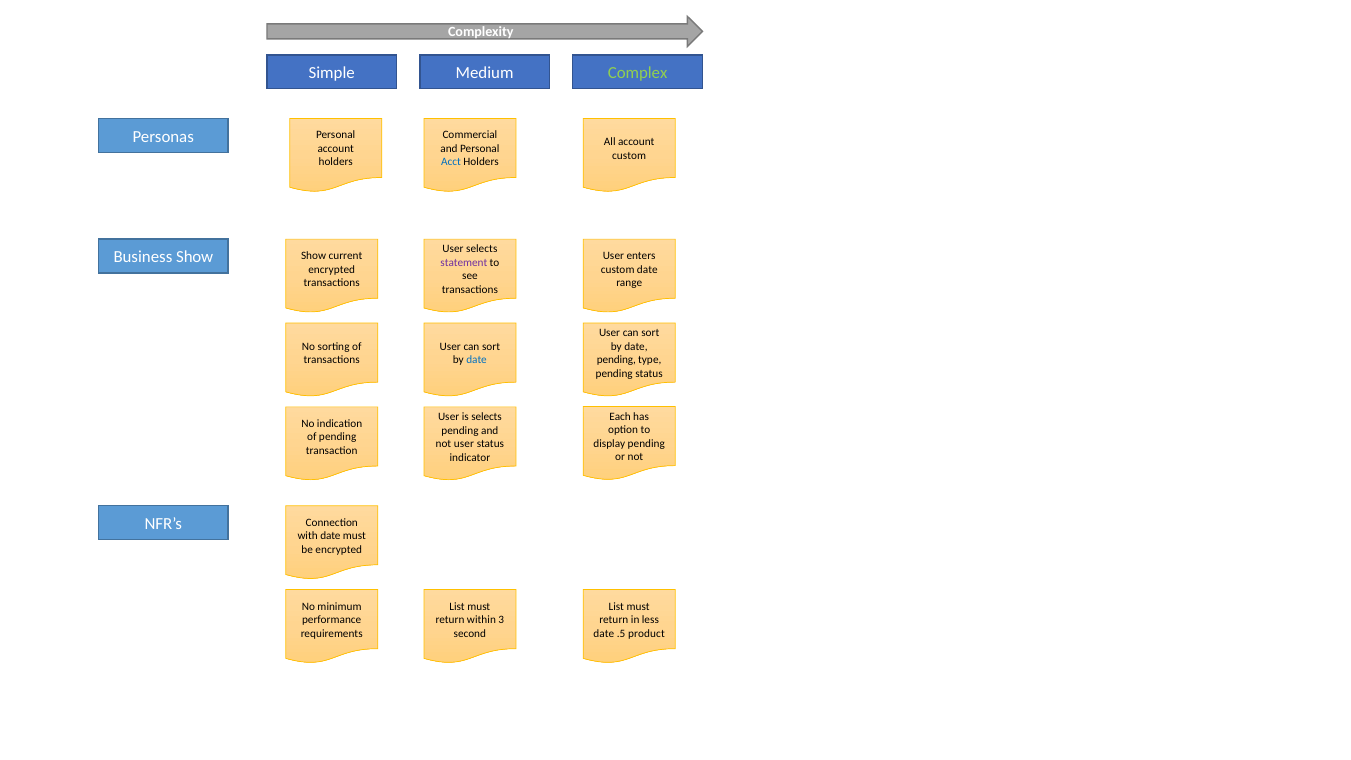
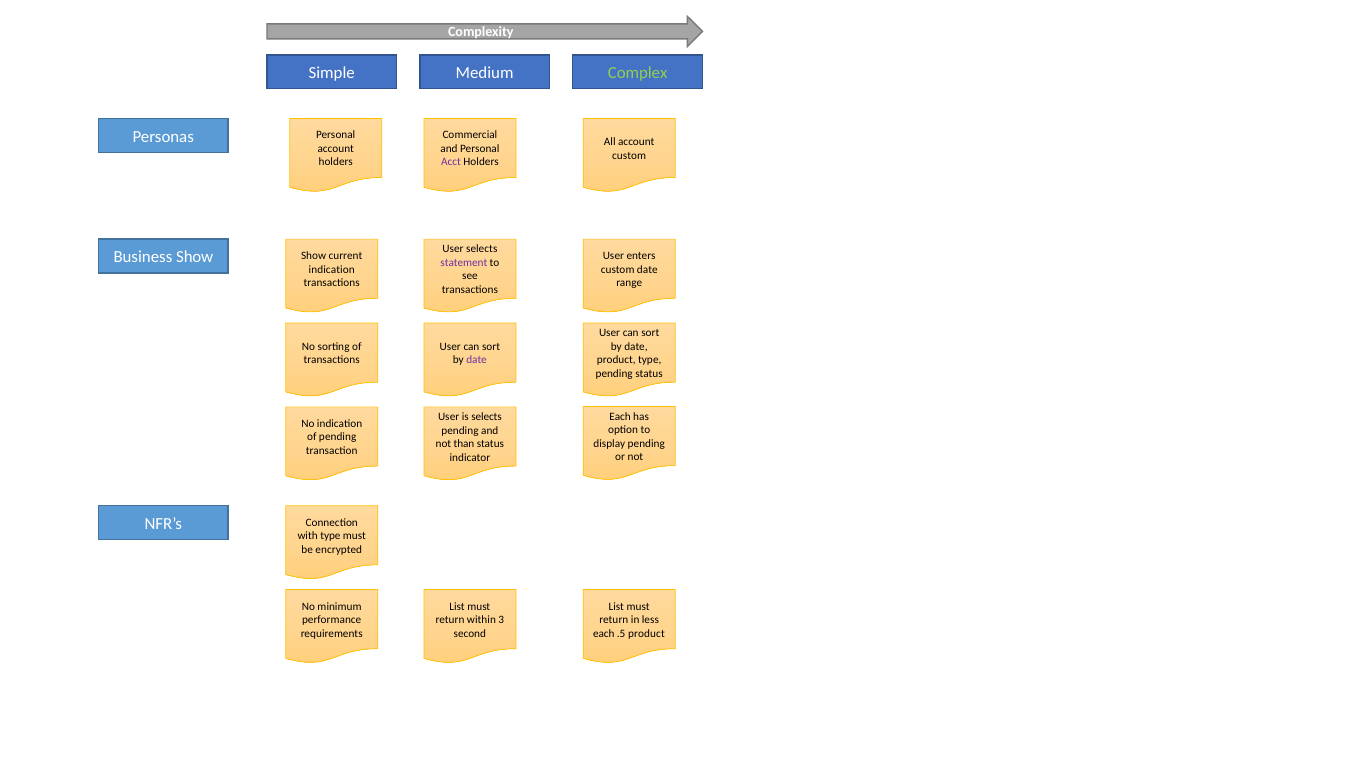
Acct colour: blue -> purple (451, 162)
encrypted: encrypted -> indication (332, 269)
date colour: blue -> purple (477, 360)
pending: pending -> product (616, 360)
not user: user -> than (464, 444)
with date: date -> type (330, 536)
date: date -> each (604, 633)
